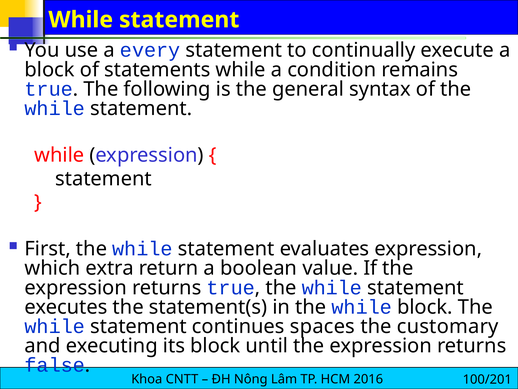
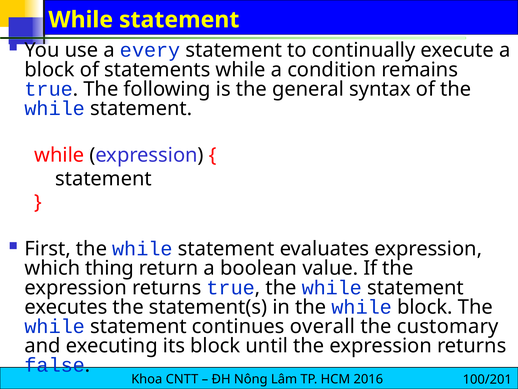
extra: extra -> thing (110, 268)
spaces: spaces -> overall (322, 326)
